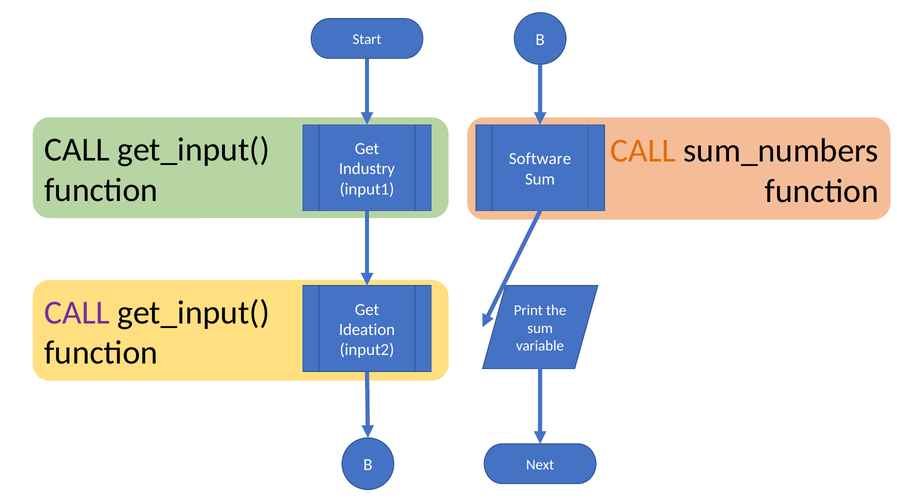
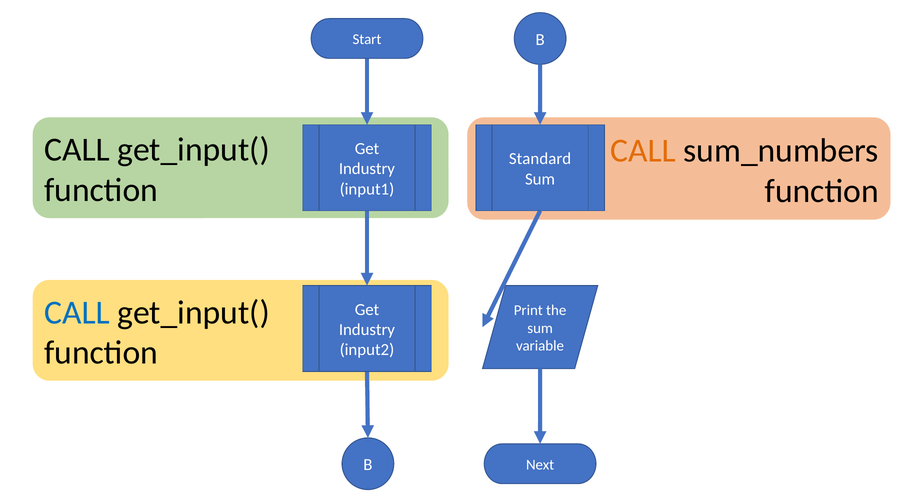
Software: Software -> Standard (540, 159)
CALL colour: purple -> blue (77, 313)
Ideation: Ideation -> Industry (367, 330)
